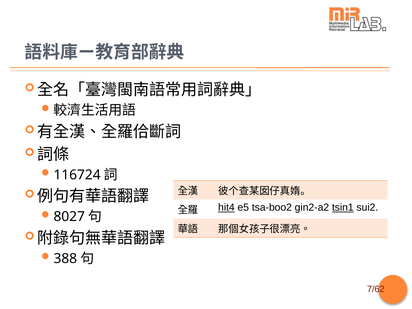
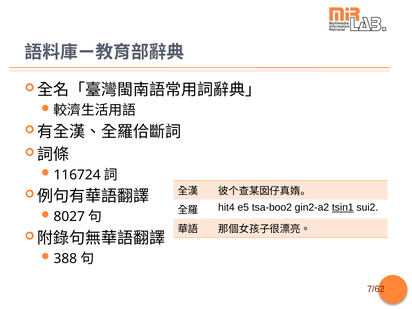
hit4 underline: present -> none (226, 207)
